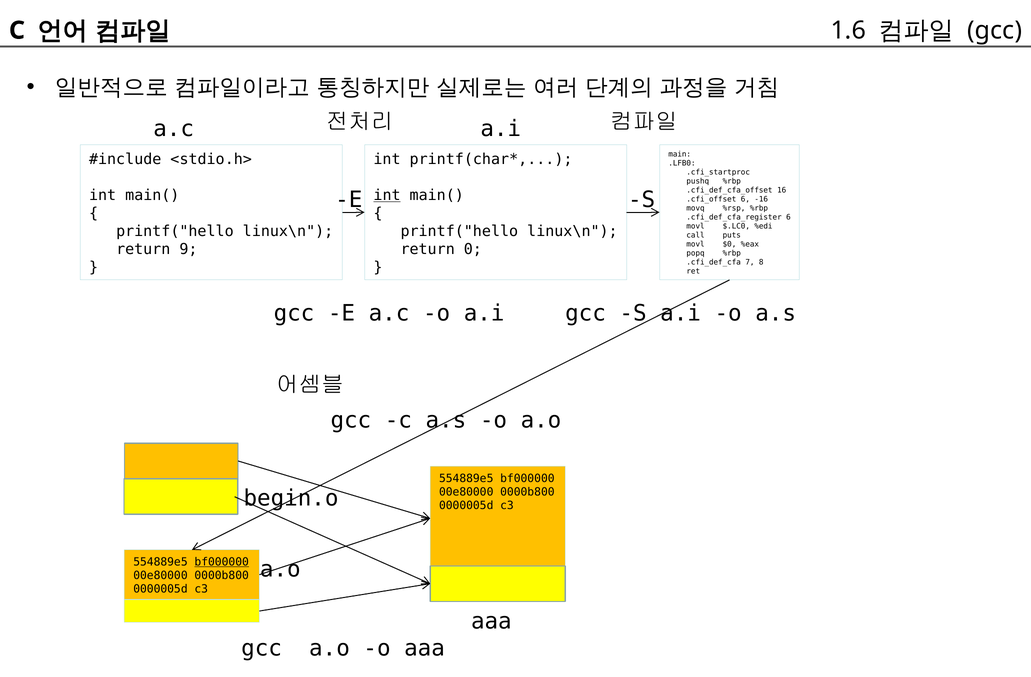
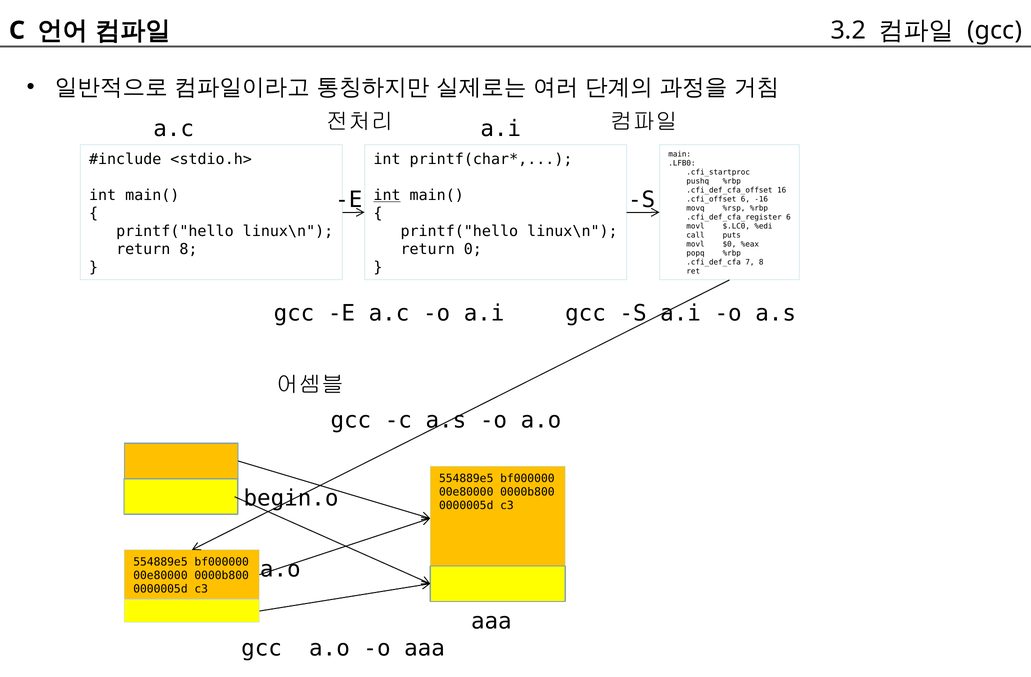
1.6: 1.6 -> 3.2 (848, 30)
return 9: 9 -> 8 (188, 250)
bf000000 underline: present -> none (222, 562)
